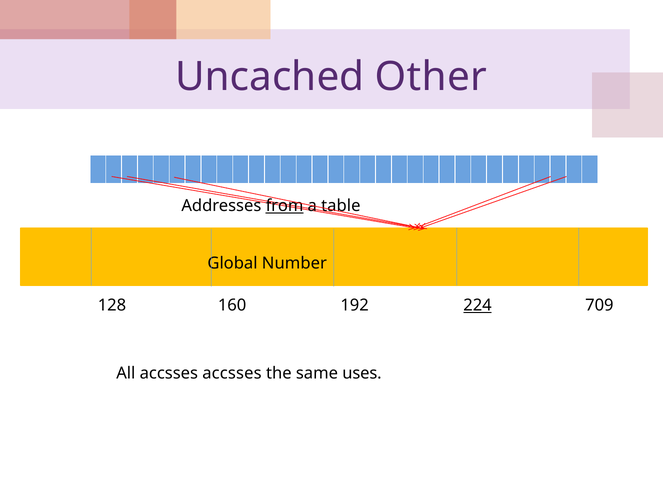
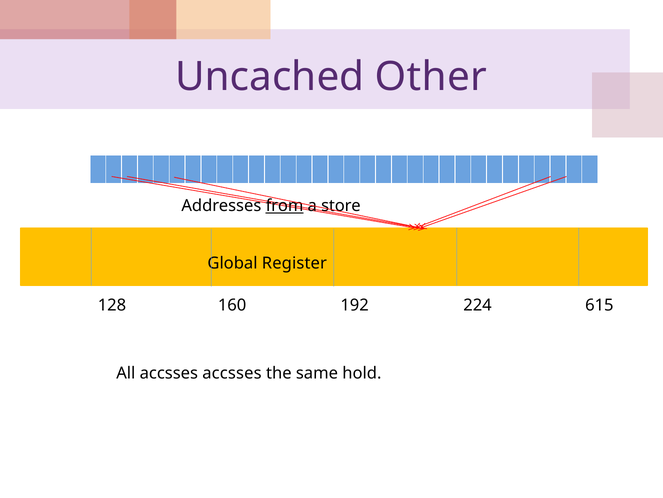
table: table -> store (341, 206)
Number: Number -> Register (294, 263)
224 underline: present -> none (478, 305)
709: 709 -> 615 (599, 305)
uses: uses -> hold (362, 373)
